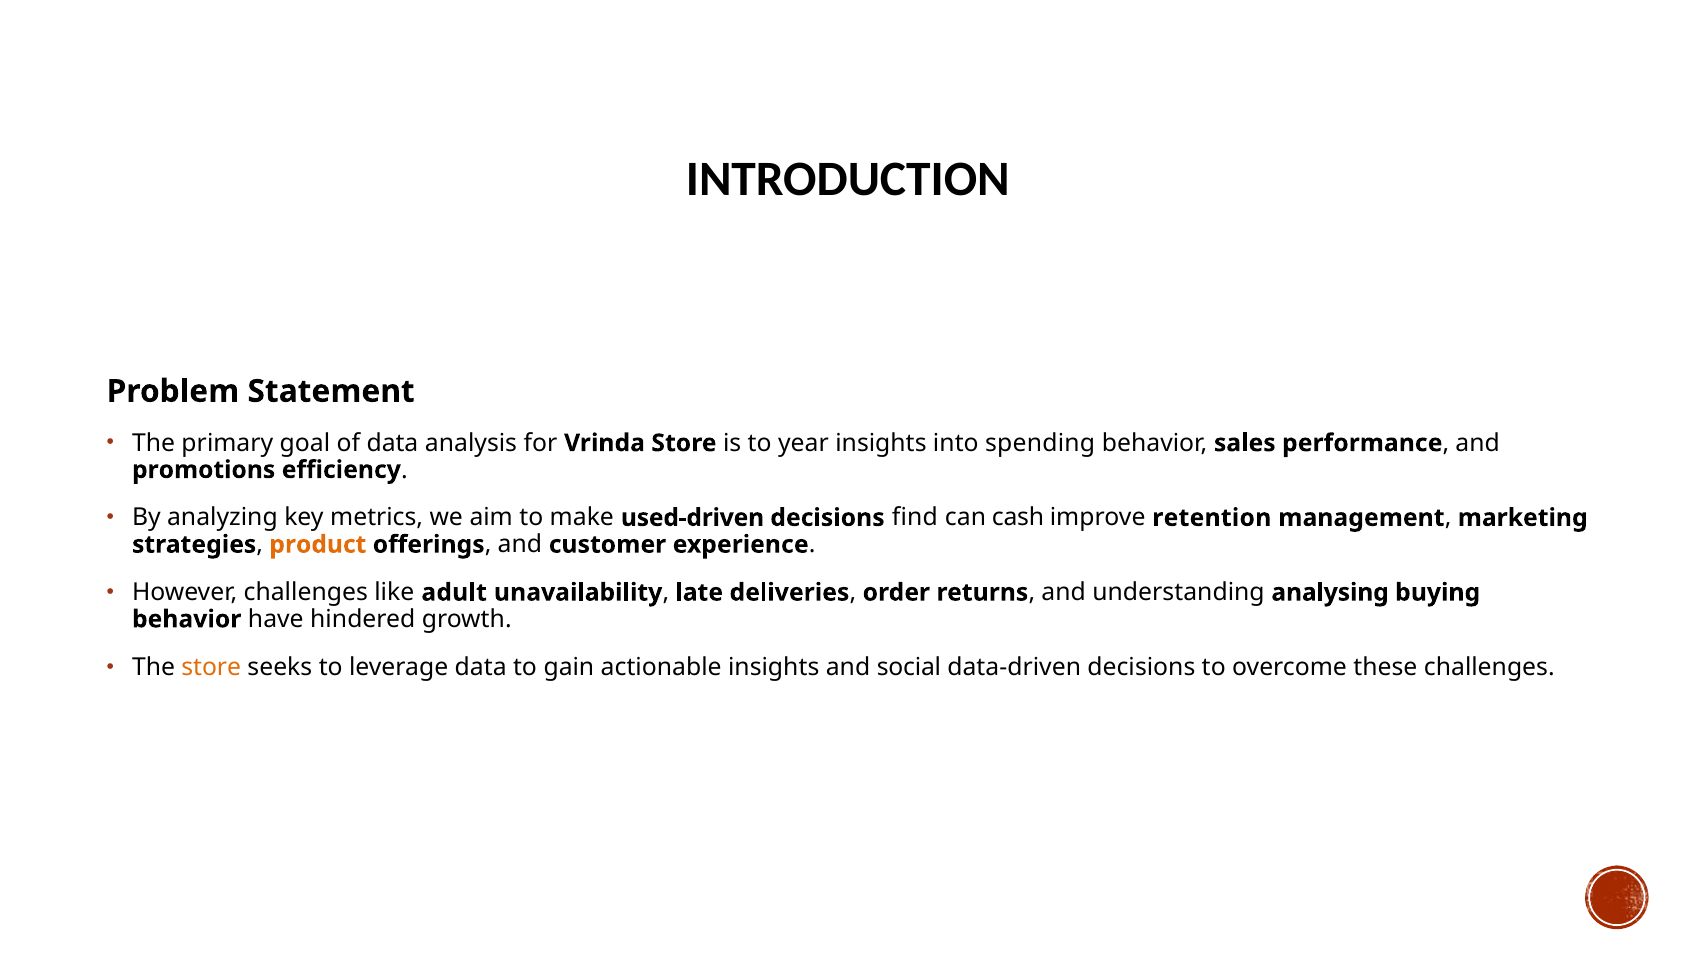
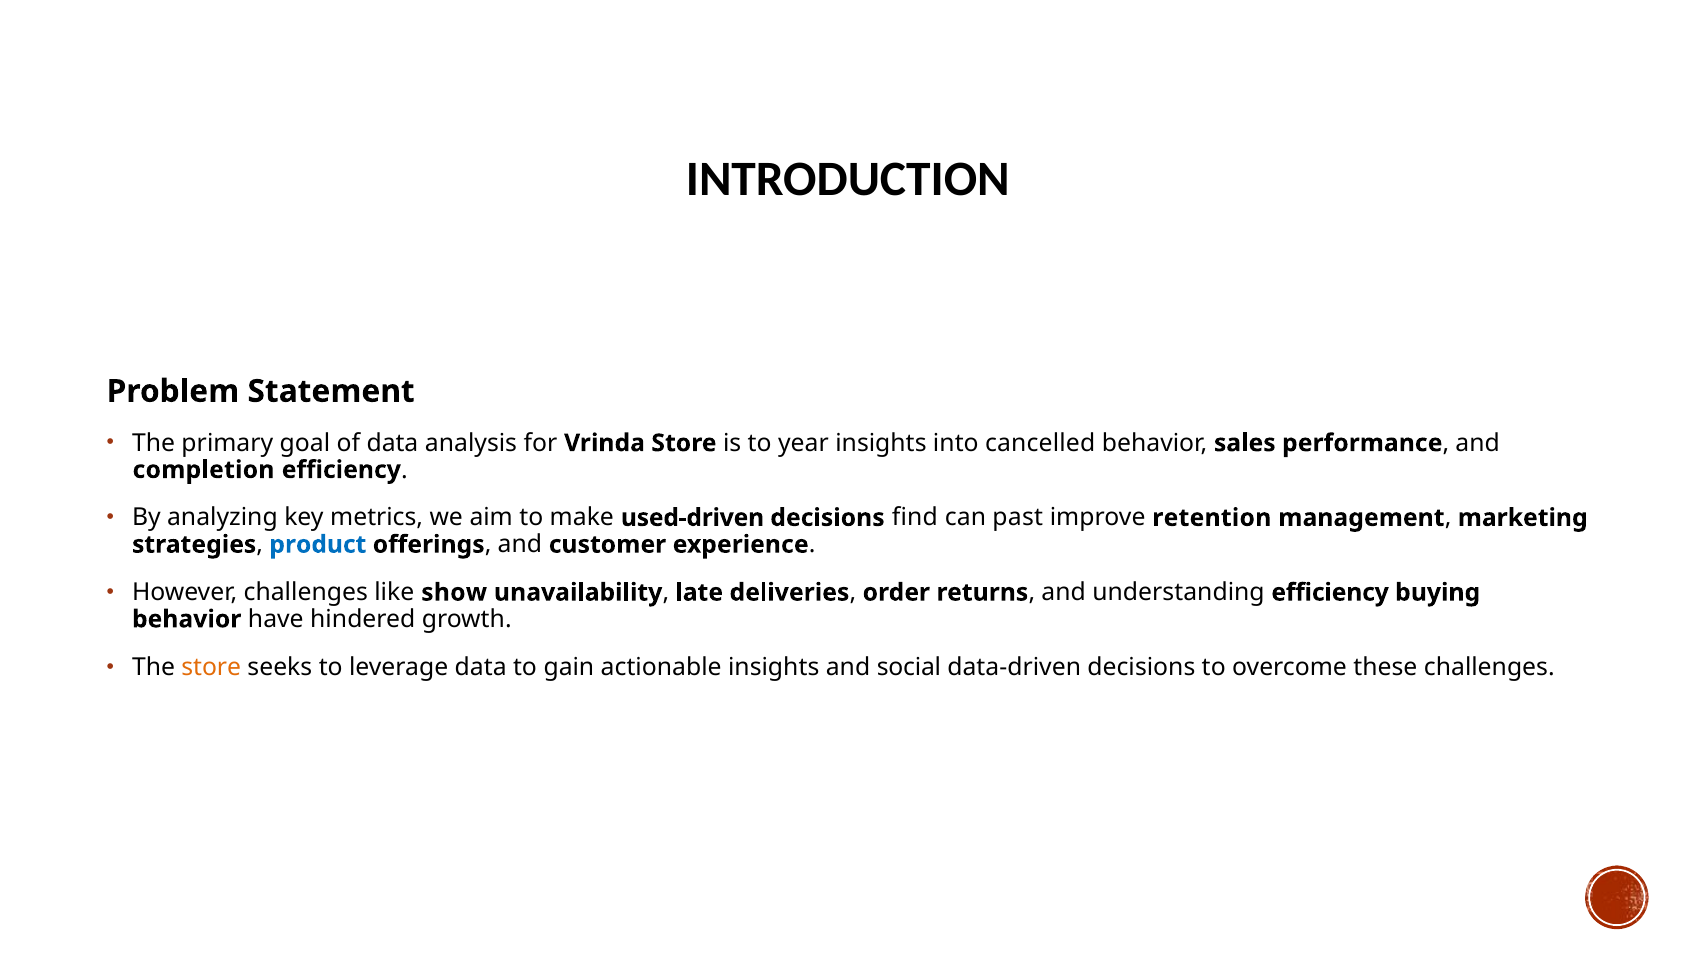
spending: spending -> cancelled (1040, 443)
promotions: promotions -> completion (203, 470)
cash: cash -> past (1018, 518)
product colour: orange -> blue (318, 545)
adult: adult -> show (454, 593)
understanding analysing: analysing -> efficiency (1330, 593)
